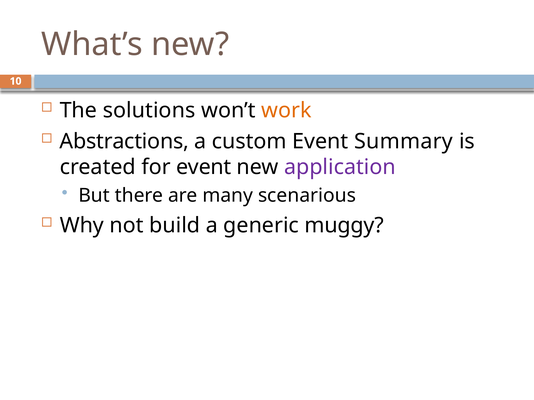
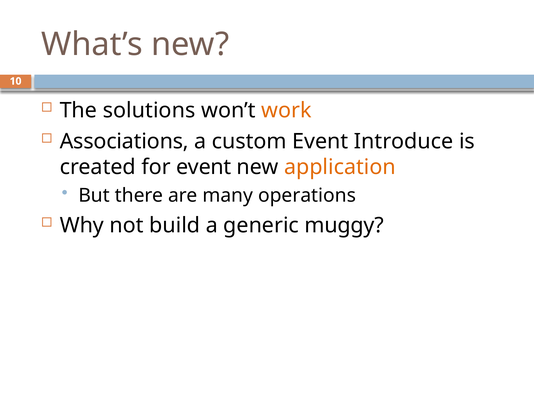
Abstractions: Abstractions -> Associations (124, 141)
Summary: Summary -> Introduce (404, 141)
application colour: purple -> orange (340, 167)
scenarious: scenarious -> operations (307, 196)
